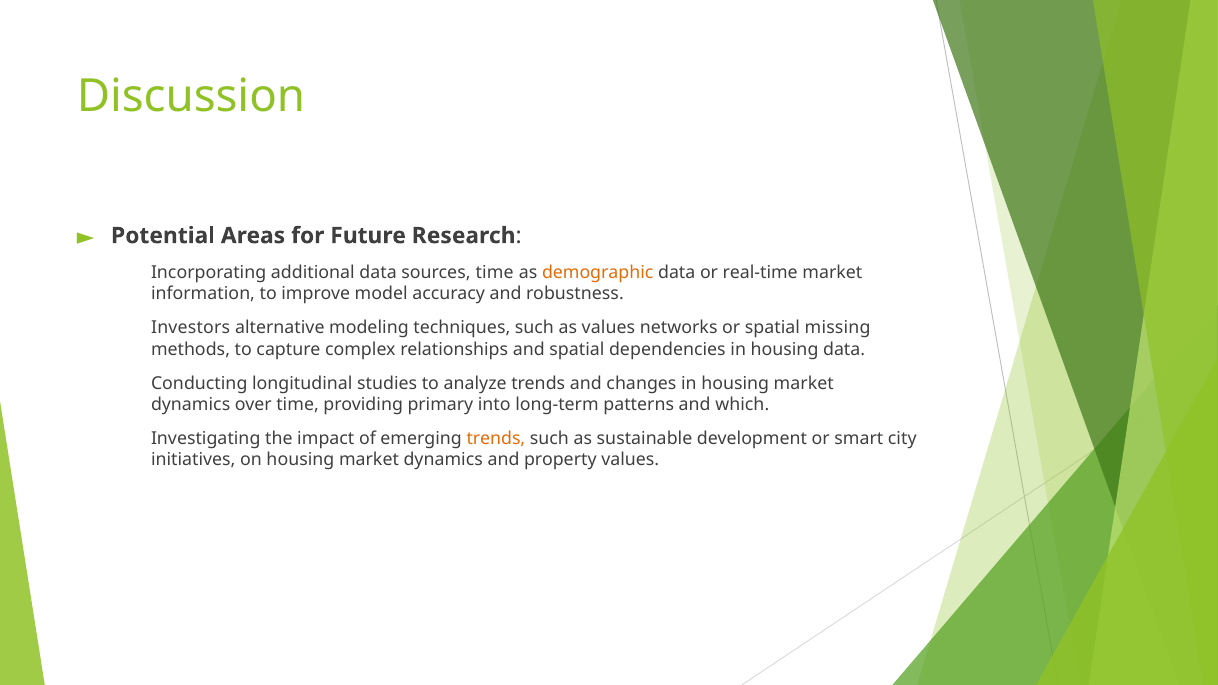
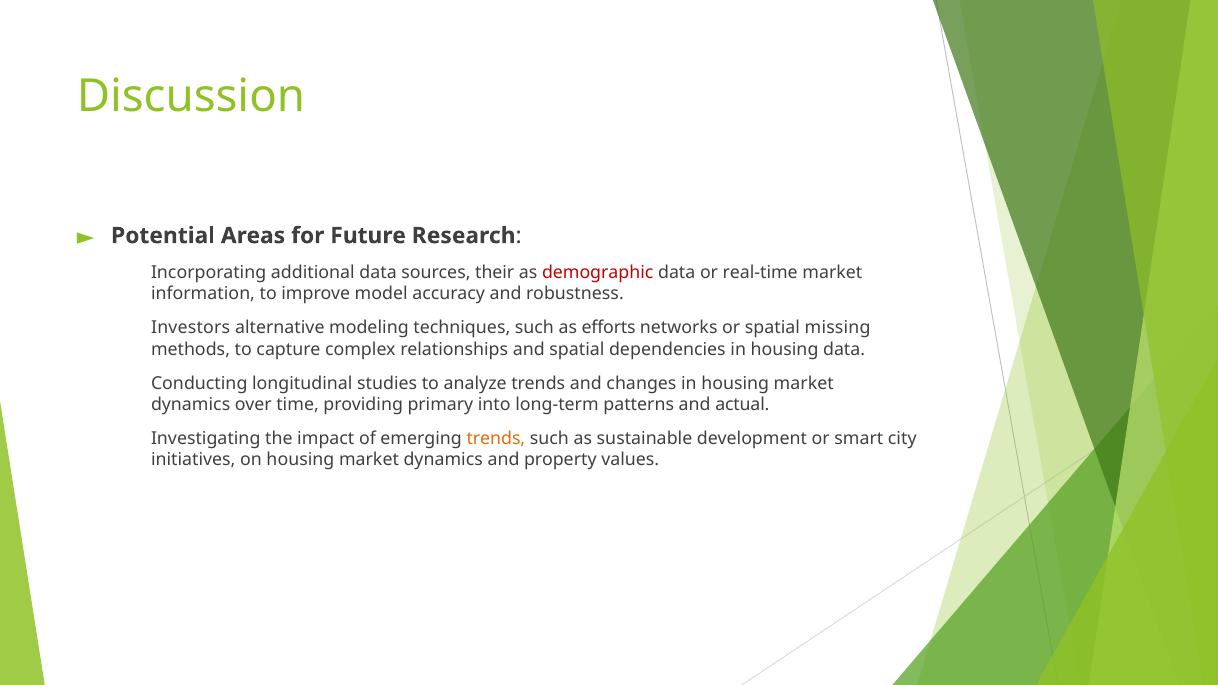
sources time: time -> their (495, 272)
demographic colour: orange -> red (598, 272)
as values: values -> efforts (609, 328)
which: which -> actual (742, 405)
